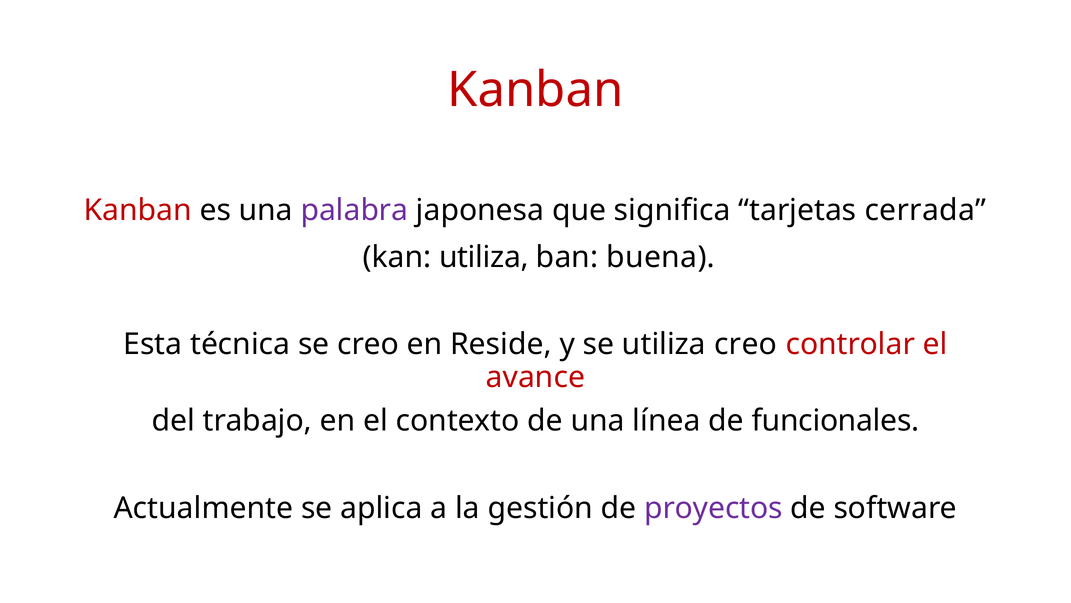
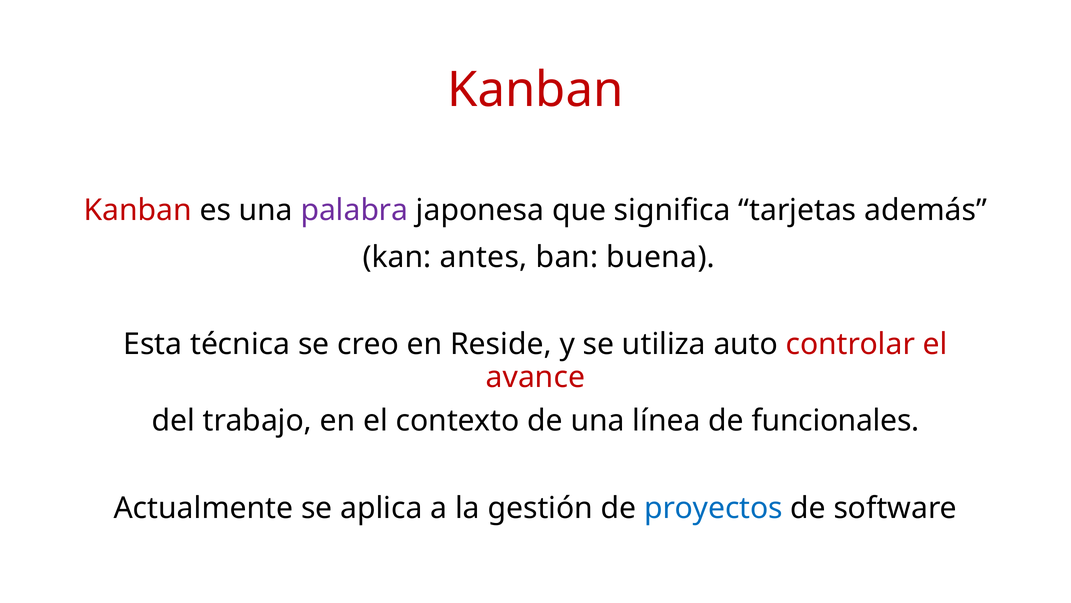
cerrada: cerrada -> además (926, 210)
kan utiliza: utiliza -> antes (484, 257)
utiliza creo: creo -> auto (746, 344)
proyectos colour: purple -> blue (713, 508)
